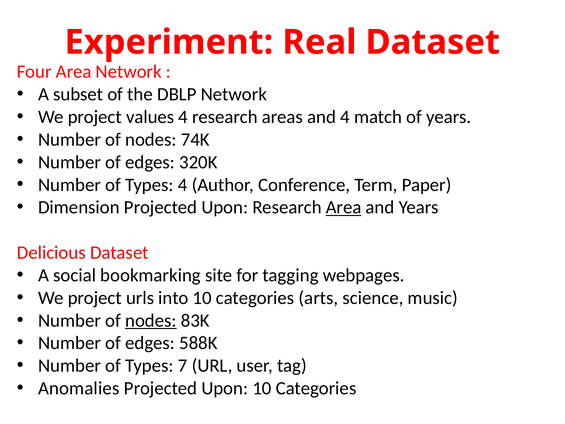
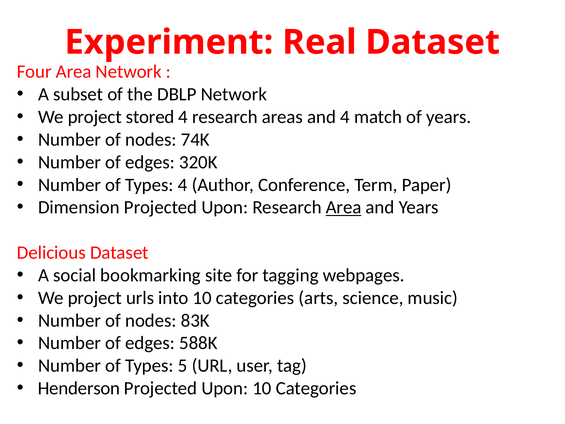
values: values -> stored (150, 117)
nodes underline: present -> none (151, 320)
7: 7 -> 5 (183, 366)
Anomalies: Anomalies -> Henderson (79, 388)
